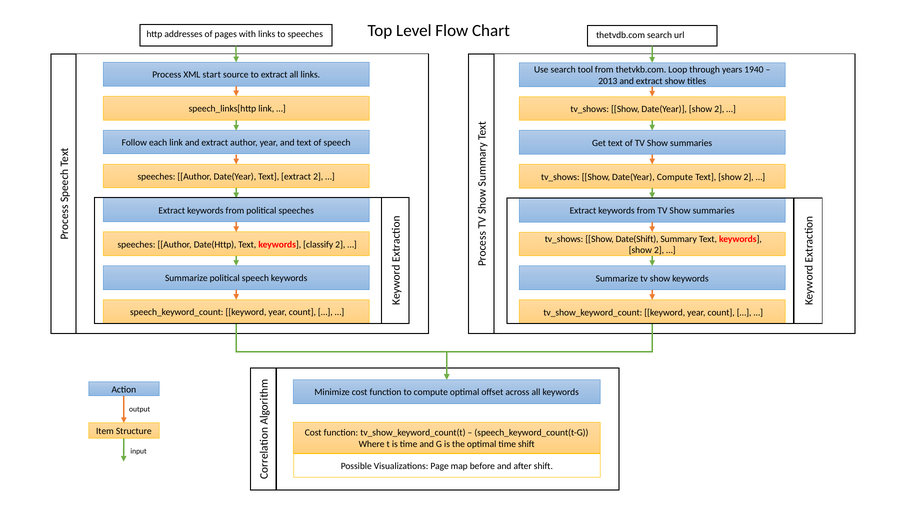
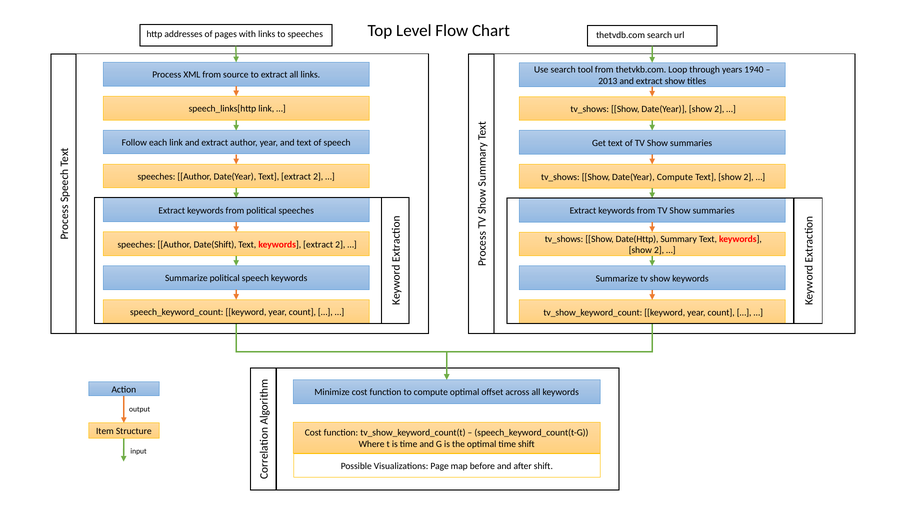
XML start: start -> from (212, 75)
Date(Shift: Date(Shift -> Date(Http (637, 239)
Date(Http: Date(Http -> Date(Shift (215, 245)
keywords classify: classify -> extract (318, 245)
